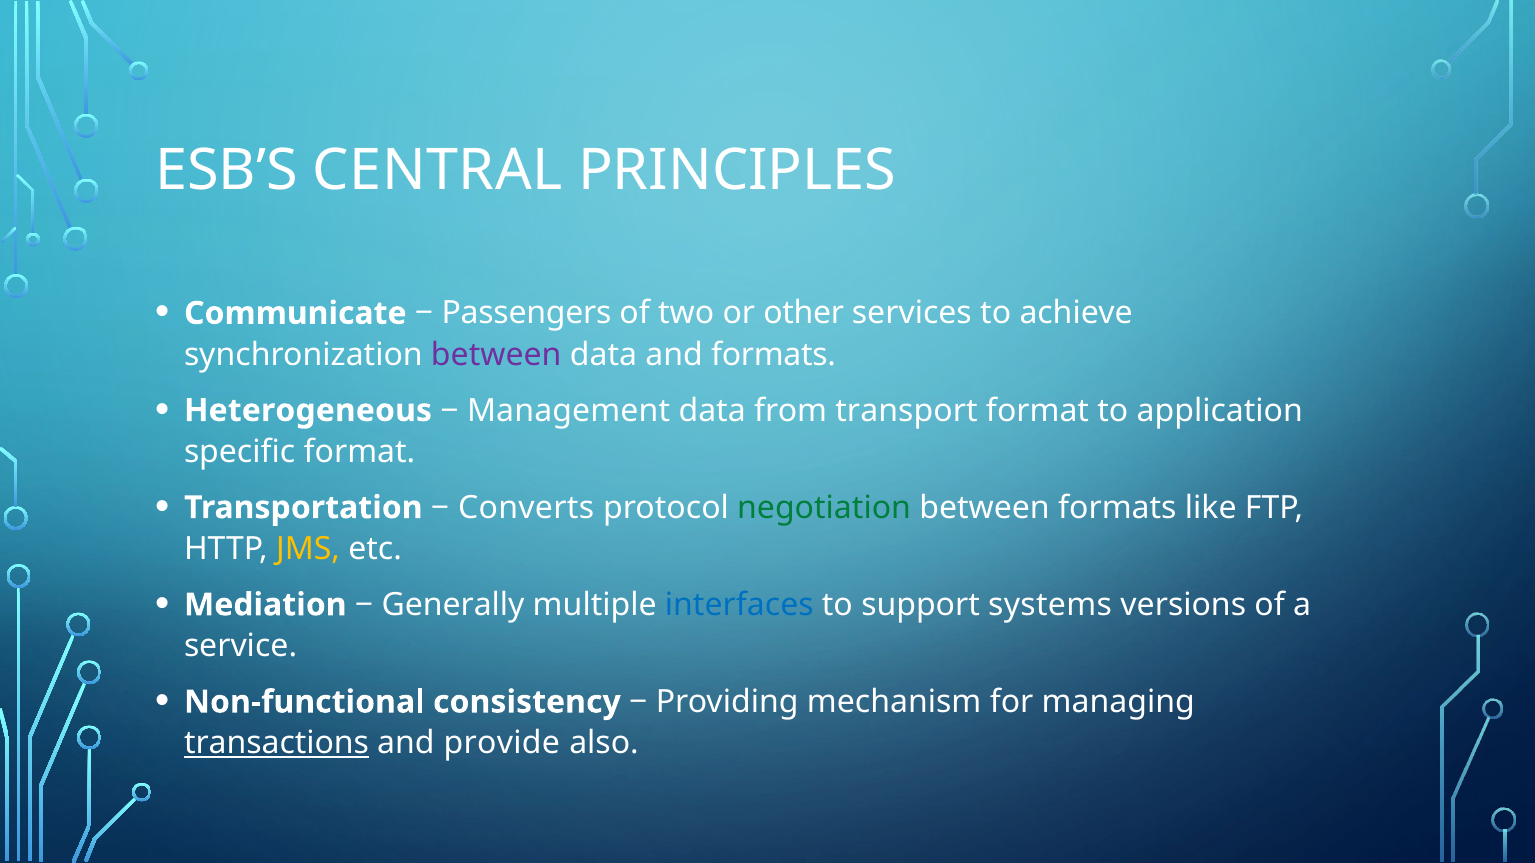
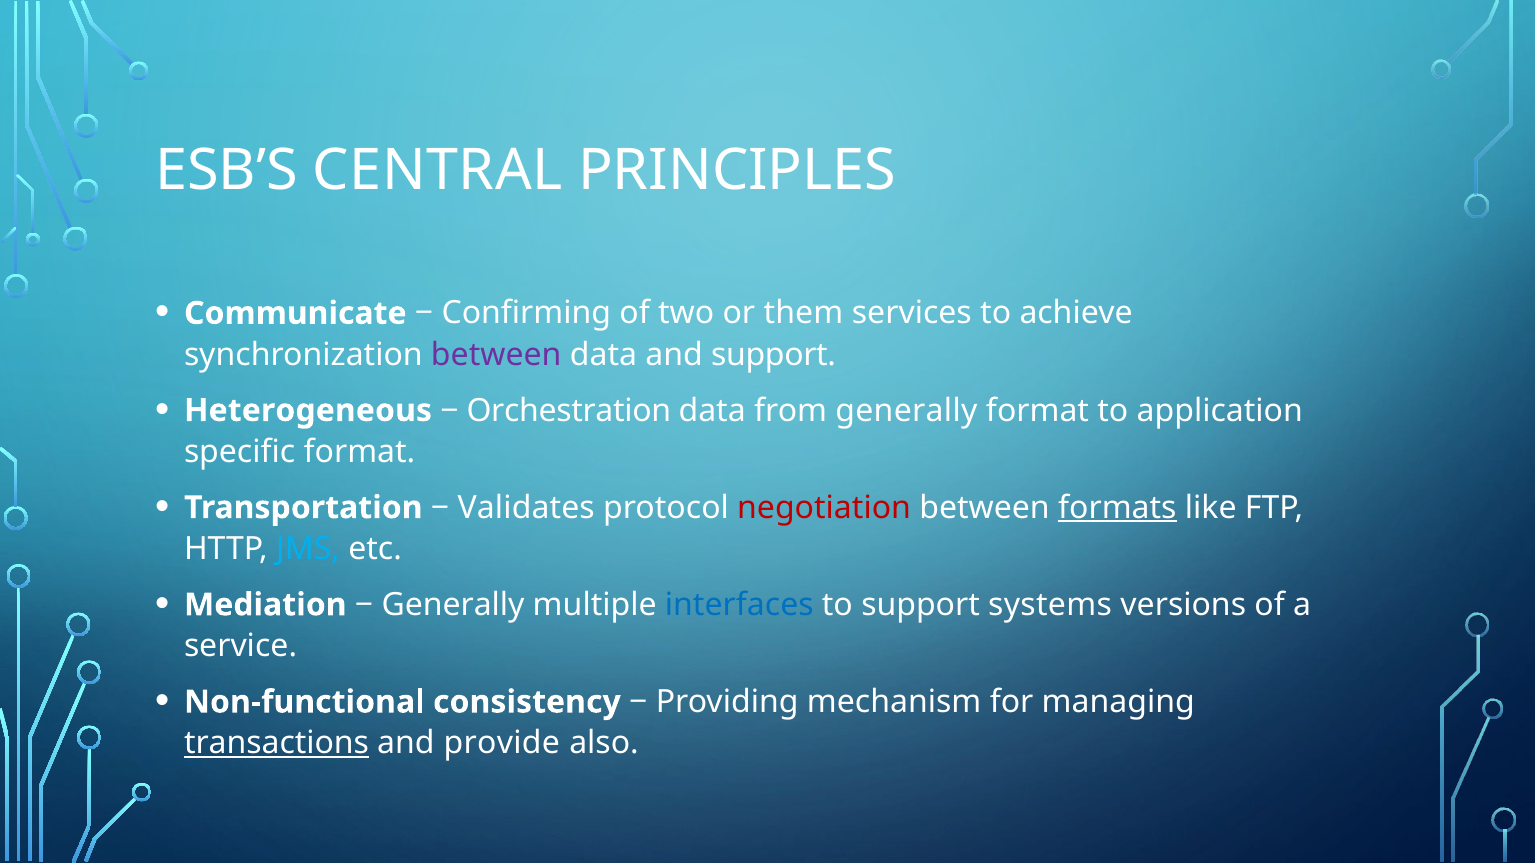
Passengers: Passengers -> Confirming (526, 313)
other: other -> them (803, 313)
and formats: formats -> support (774, 355)
Management: Management -> Orchestration (569, 411)
from transport: transport -> generally (906, 411)
Converts: Converts -> Validates (526, 508)
negotiation colour: green -> red (824, 508)
formats underline: none -> present (1117, 508)
JMS colour: yellow -> light blue (308, 549)
